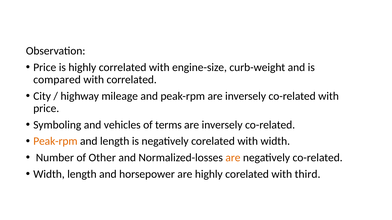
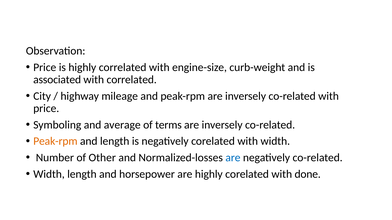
compared: compared -> associated (57, 80)
vehicles: vehicles -> average (122, 125)
are colour: orange -> blue (233, 158)
third: third -> done (308, 174)
